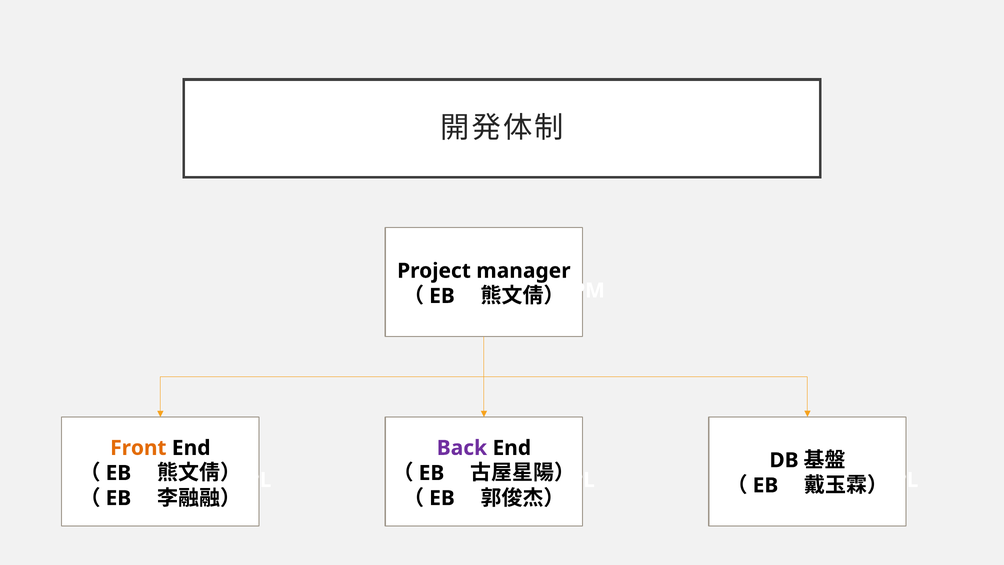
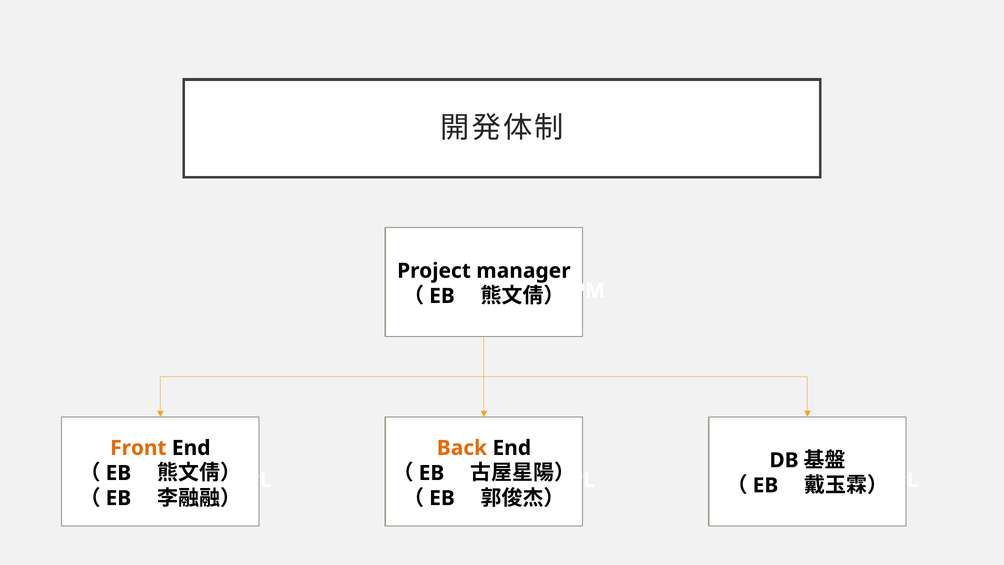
Back colour: purple -> orange (462, 448)
